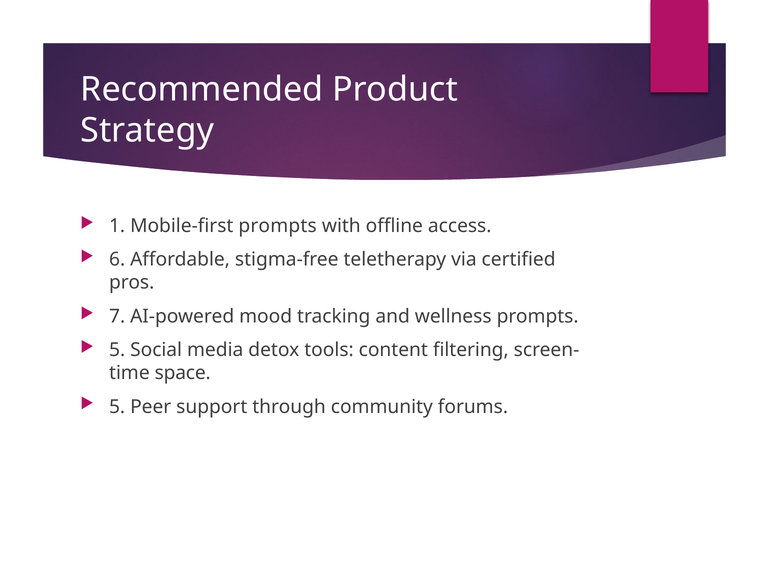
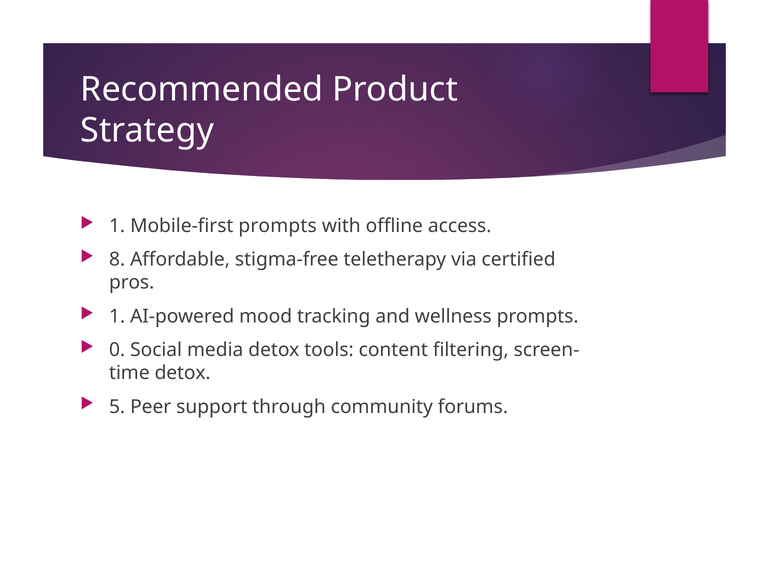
6: 6 -> 8 (117, 259)
7: 7 -> 1 (117, 316)
5: 5 -> 0 (117, 350)
space: space -> detox (183, 373)
